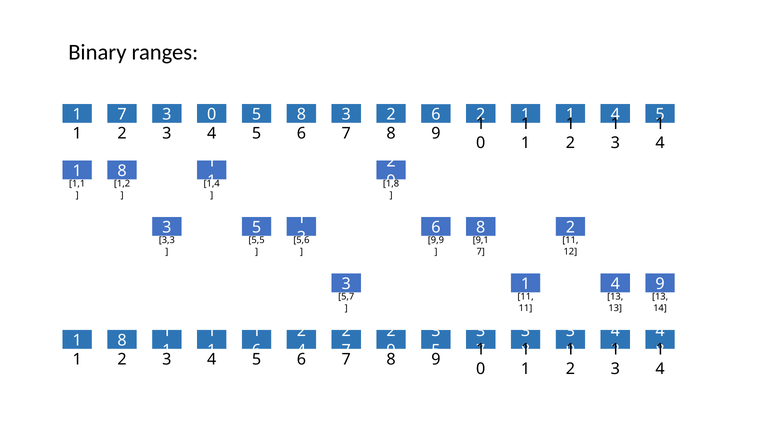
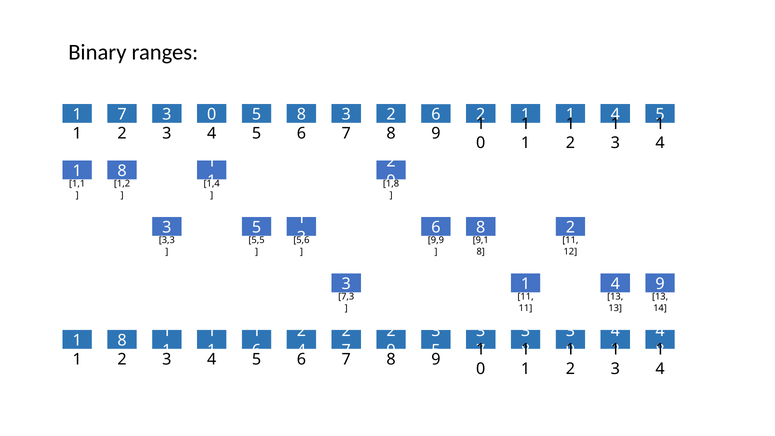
7: 7 -> 8 (481, 251)
5,7: 5,7 -> 7,3 (346, 297)
